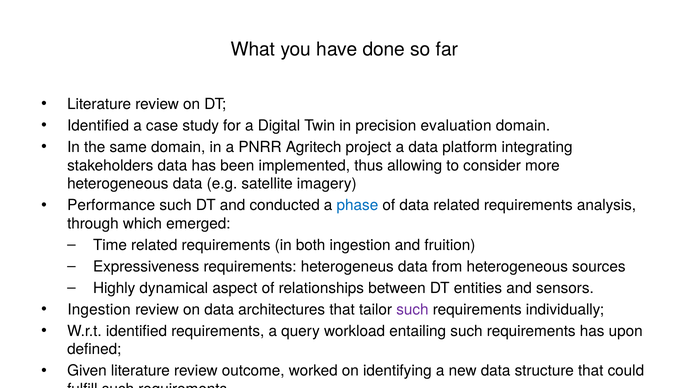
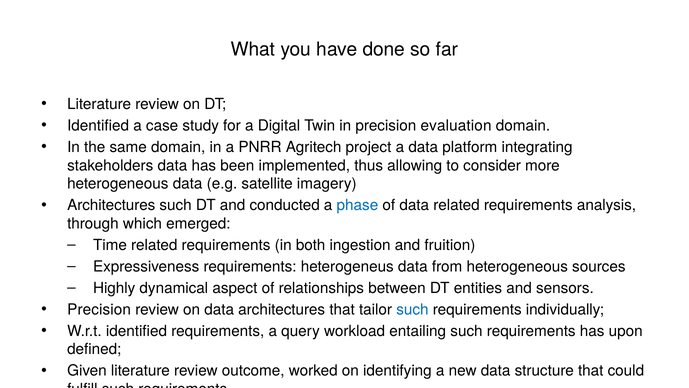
Performance: Performance -> Architectures (111, 205)
Ingestion: Ingestion -> Precision (99, 309)
such colour: purple -> blue (412, 309)
